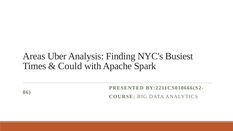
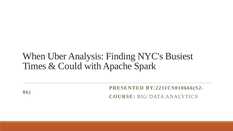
Areas: Areas -> When (34, 56)
